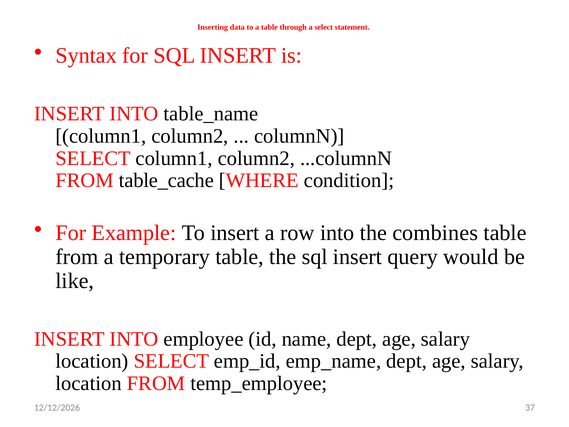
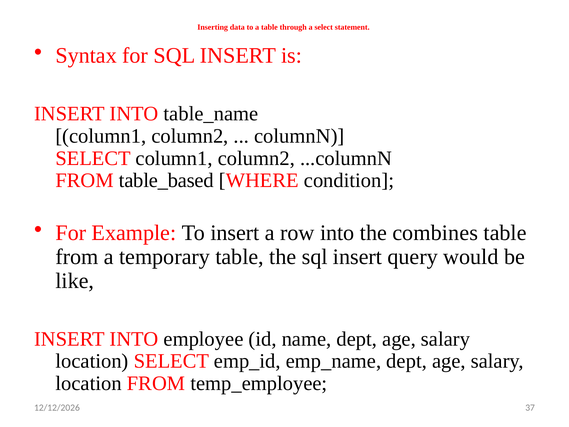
table_cache: table_cache -> table_based (166, 180)
